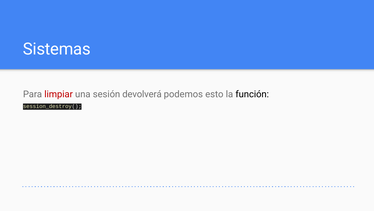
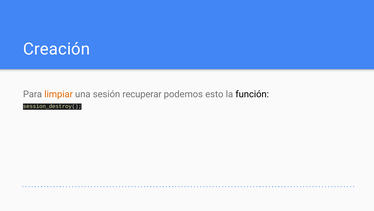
Sistemas: Sistemas -> Creación (57, 49)
limpiar colour: red -> orange (59, 94)
devolverá: devolverá -> recuperar (142, 94)
